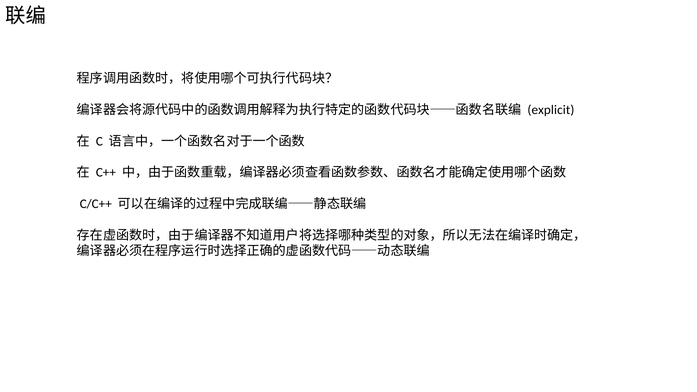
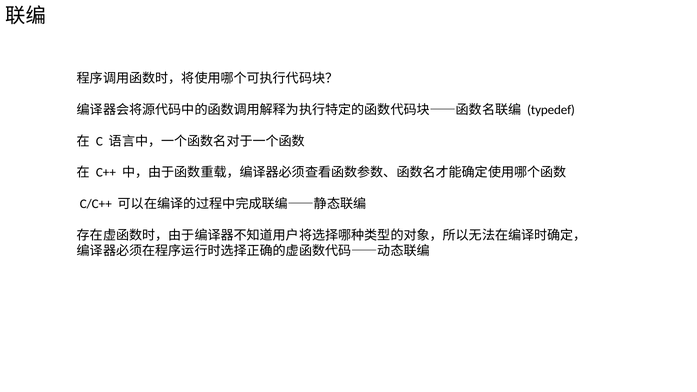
explicit: explicit -> typedef (551, 110)
